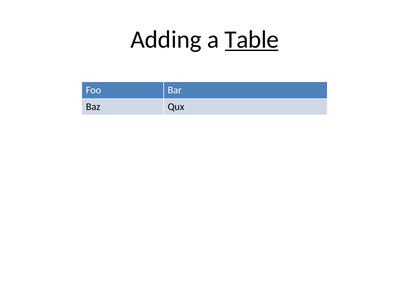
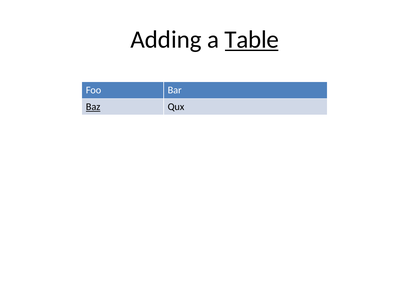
Baz underline: none -> present (93, 107)
